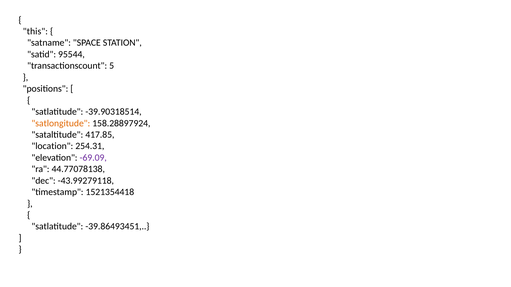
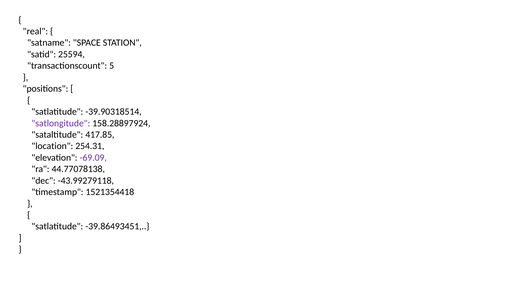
this: this -> real (35, 31)
95544: 95544 -> 25594 (71, 54)
satlongitude colour: orange -> purple (61, 123)
